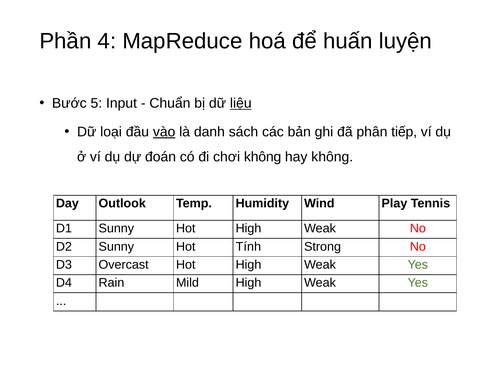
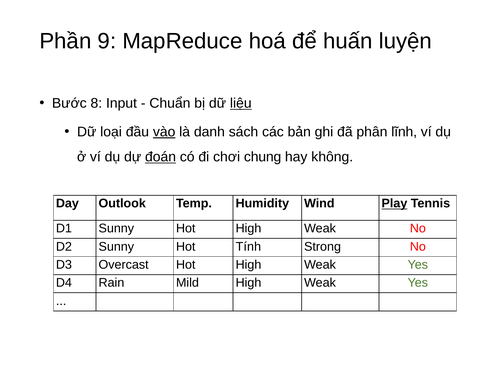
4: 4 -> 9 (107, 41)
5: 5 -> 8 (96, 103)
tiếp: tiếp -> lĩnh (404, 132)
đoán underline: none -> present (161, 157)
chơi không: không -> chung (263, 157)
Play underline: none -> present (394, 203)
